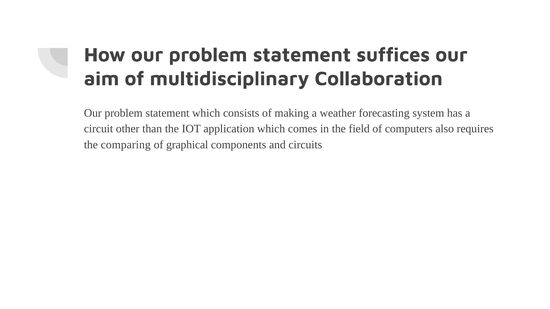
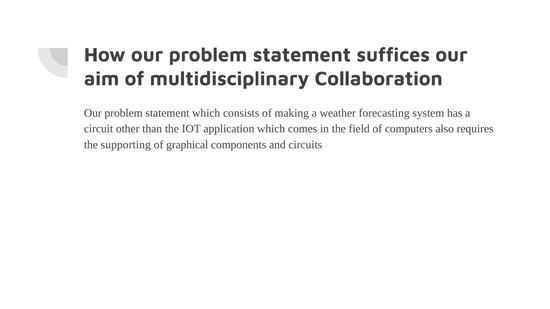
comparing: comparing -> supporting (126, 145)
